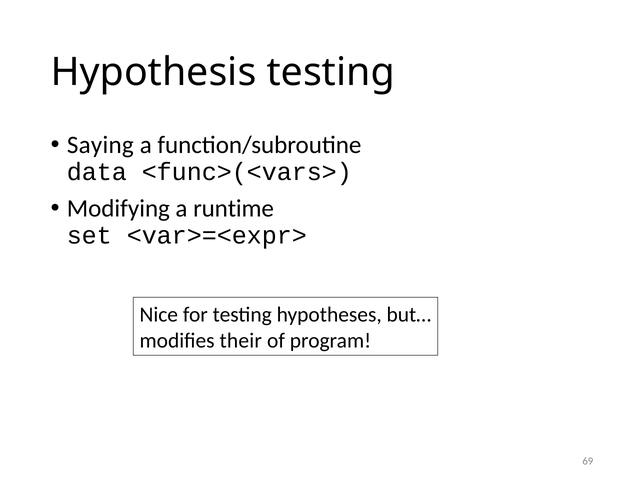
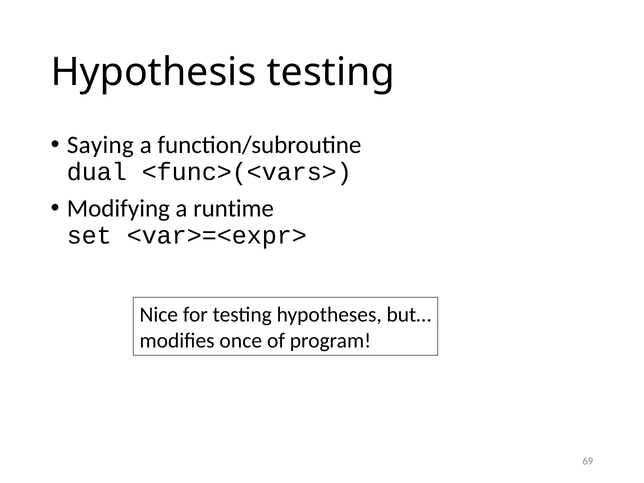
data: data -> dual (97, 172)
their: their -> once (241, 341)
